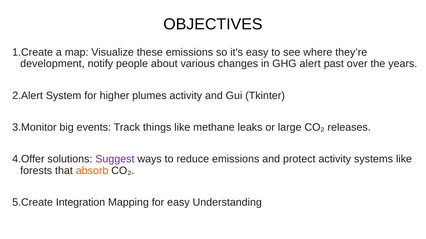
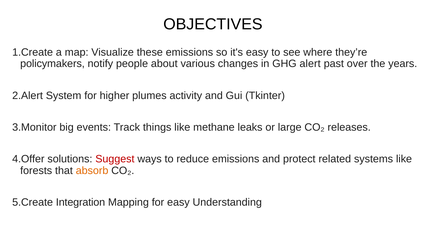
development: development -> policymakers (52, 64)
Suggest colour: purple -> red (115, 160)
protect activity: activity -> related (335, 160)
